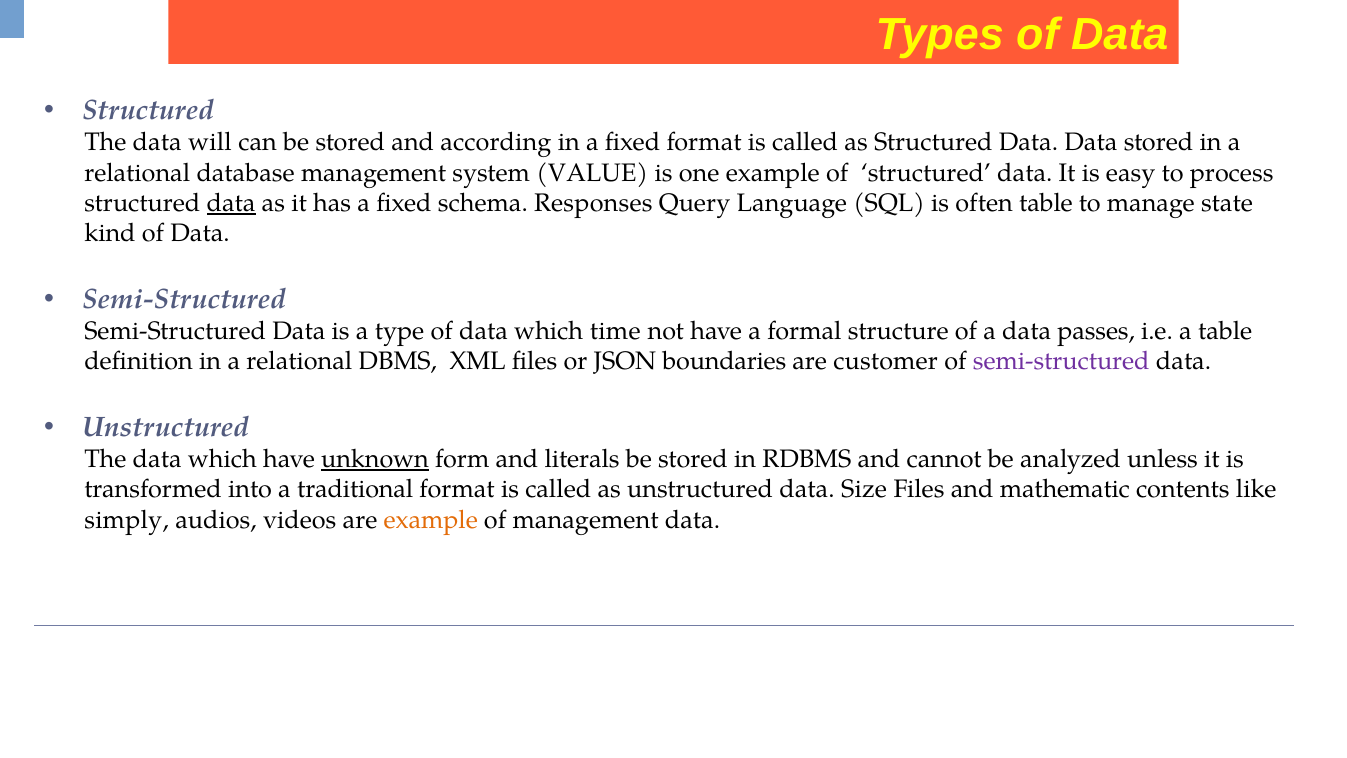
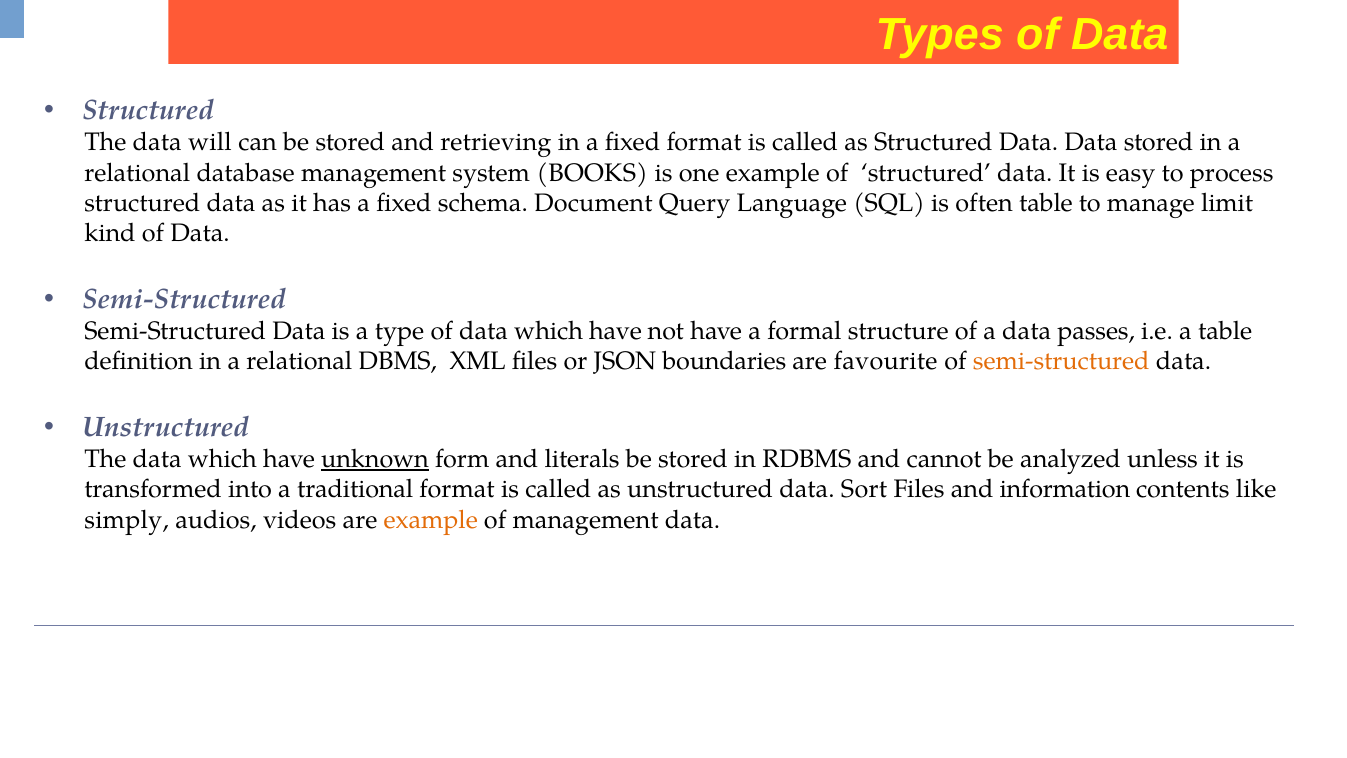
according: according -> retrieving (496, 142)
VALUE: VALUE -> BOOKS (592, 173)
data underline: present -> none (231, 203)
Responses: Responses -> Document (593, 203)
state: state -> limit (1227, 203)
of data which time: time -> have (616, 331)
customer: customer -> favourite (886, 361)
semi-structured colour: purple -> orange (1061, 361)
Size: Size -> Sort (864, 489)
mathematic: mathematic -> information (1065, 489)
